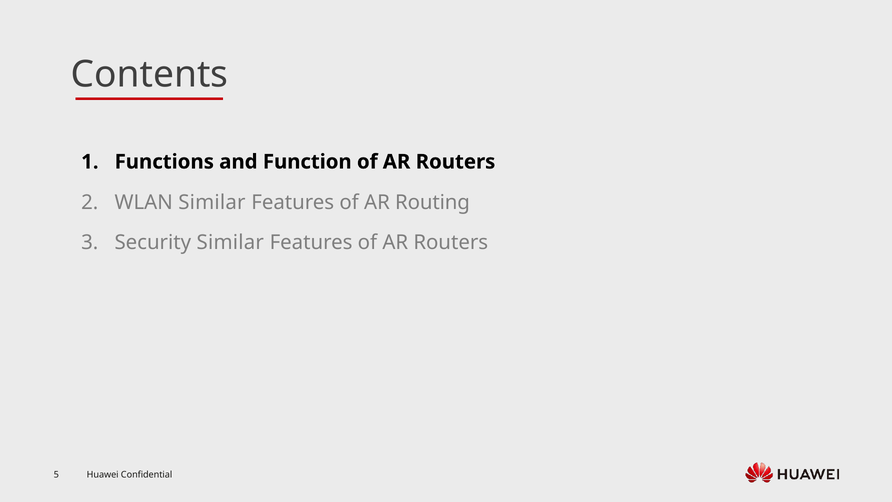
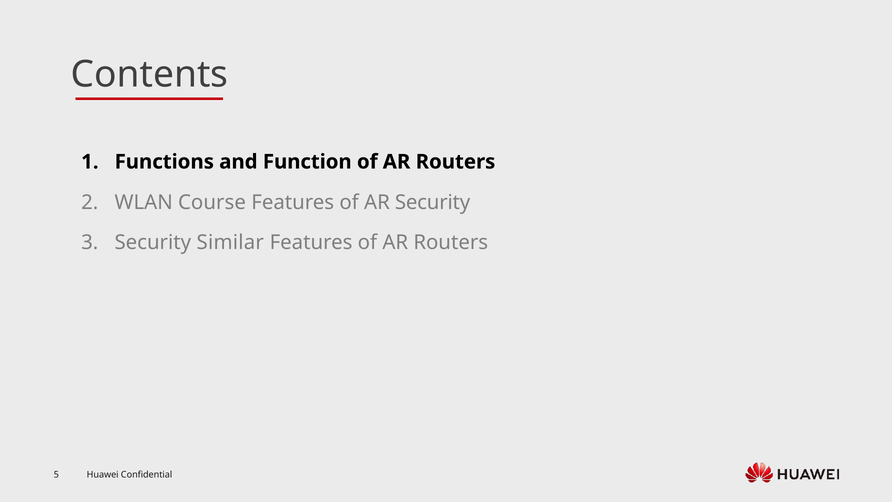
WLAN Similar: Similar -> Course (212, 202)
AR Routing: Routing -> Security (433, 202)
